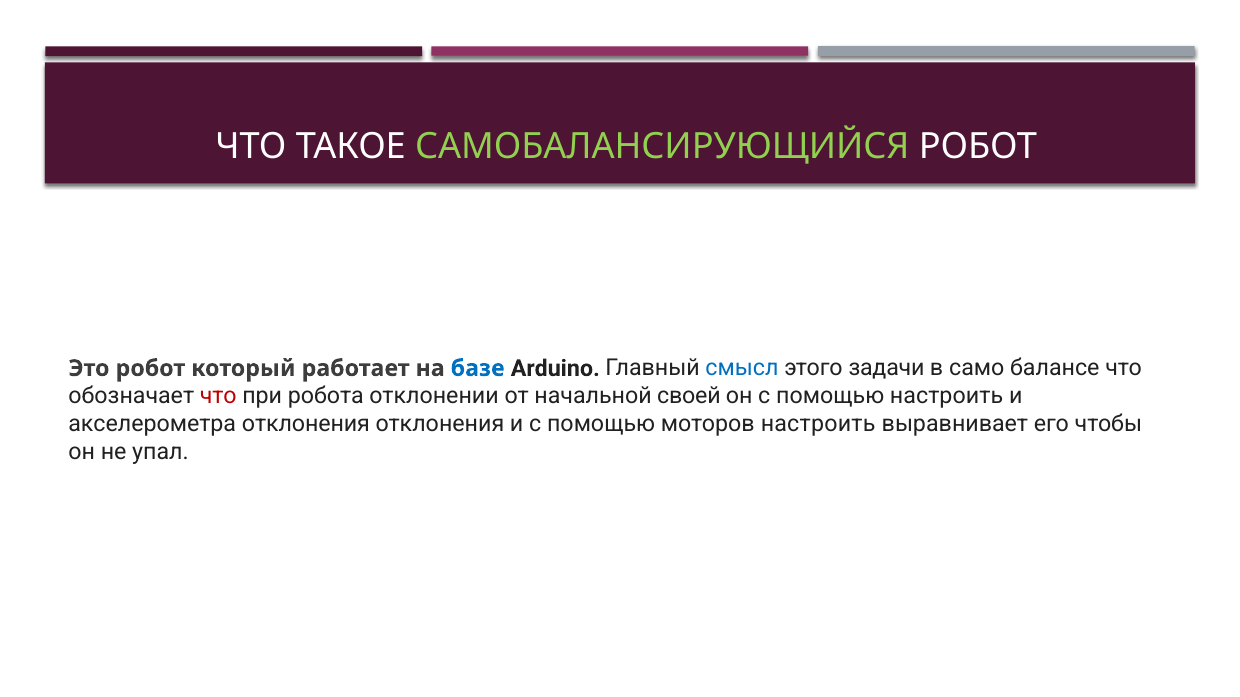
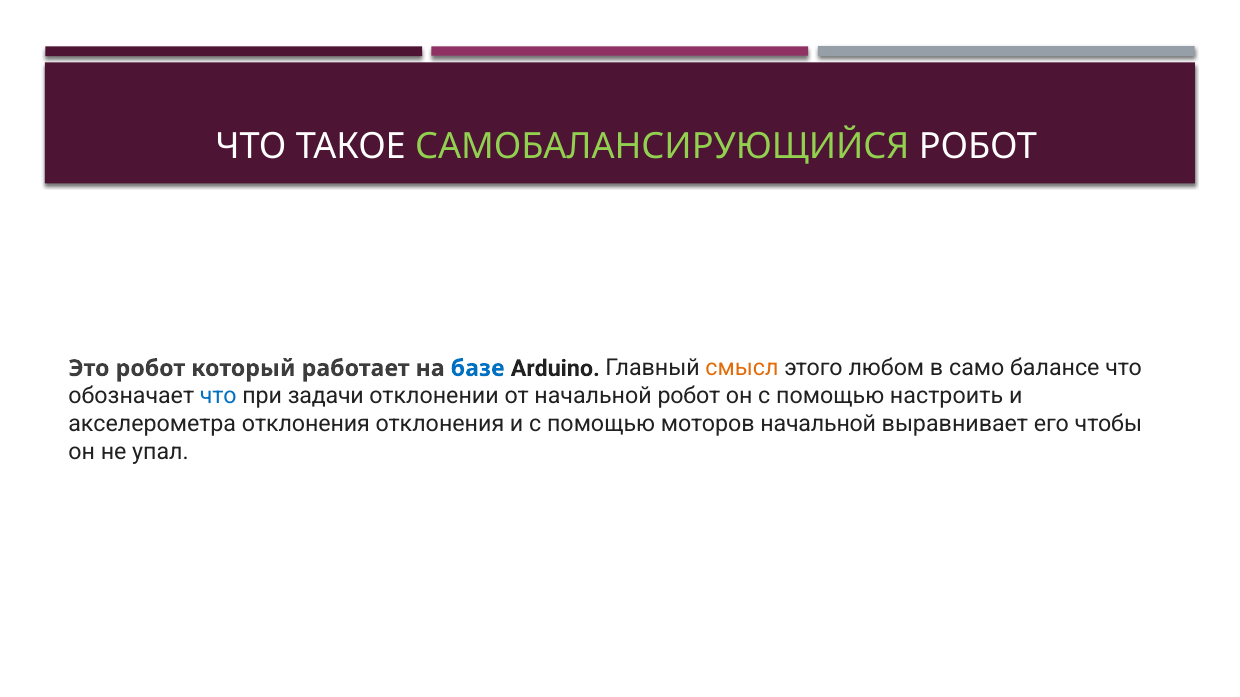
смысл colour: blue -> orange (742, 369)
задачи: задачи -> любом (886, 369)
что colour: red -> blue (218, 396)
робота: робота -> задачи (326, 396)
начальной своей: своей -> робот (689, 396)
моторов настроить: настроить -> начальной (818, 424)
